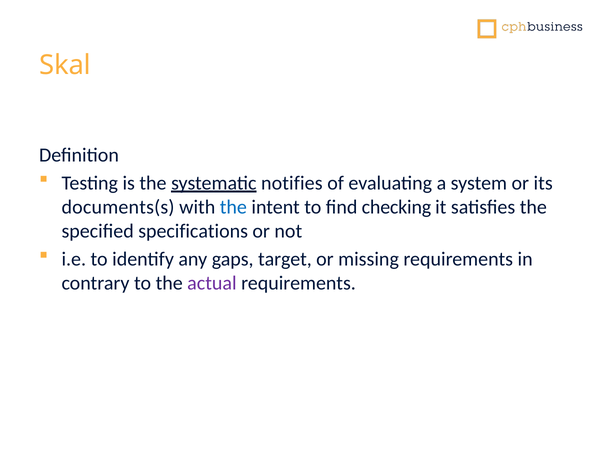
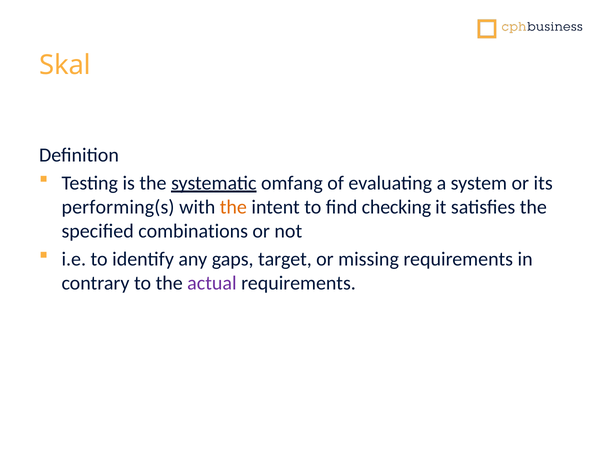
notifies: notifies -> omfang (292, 183)
documents(s: documents(s -> performing(s (118, 207)
the colour: blue -> orange (233, 207)
specifications: specifications -> combinations (193, 231)
